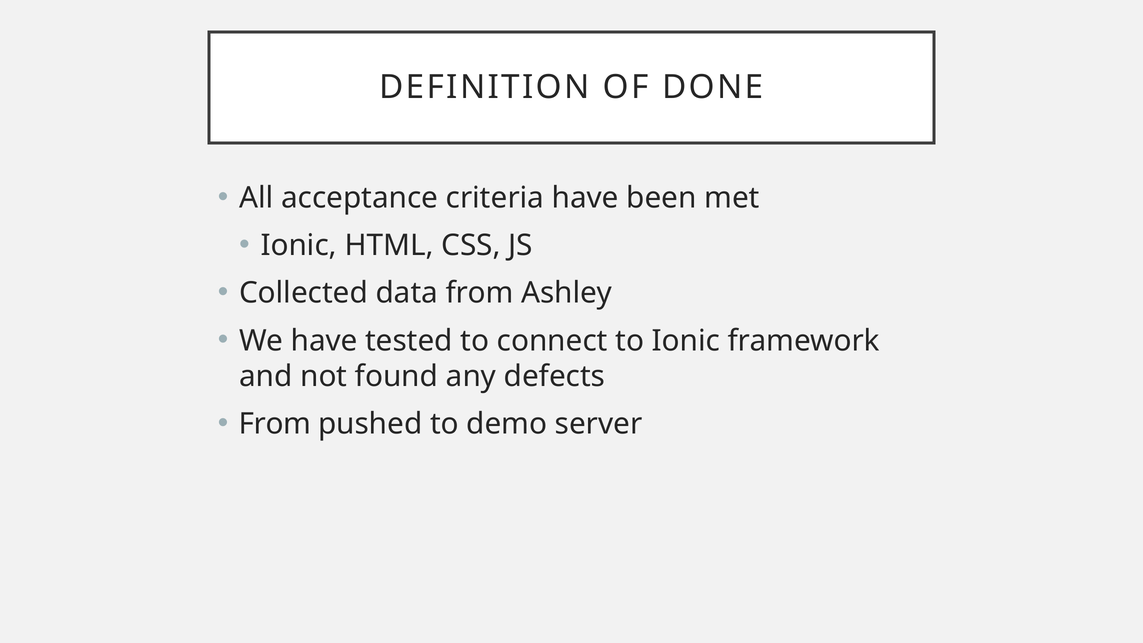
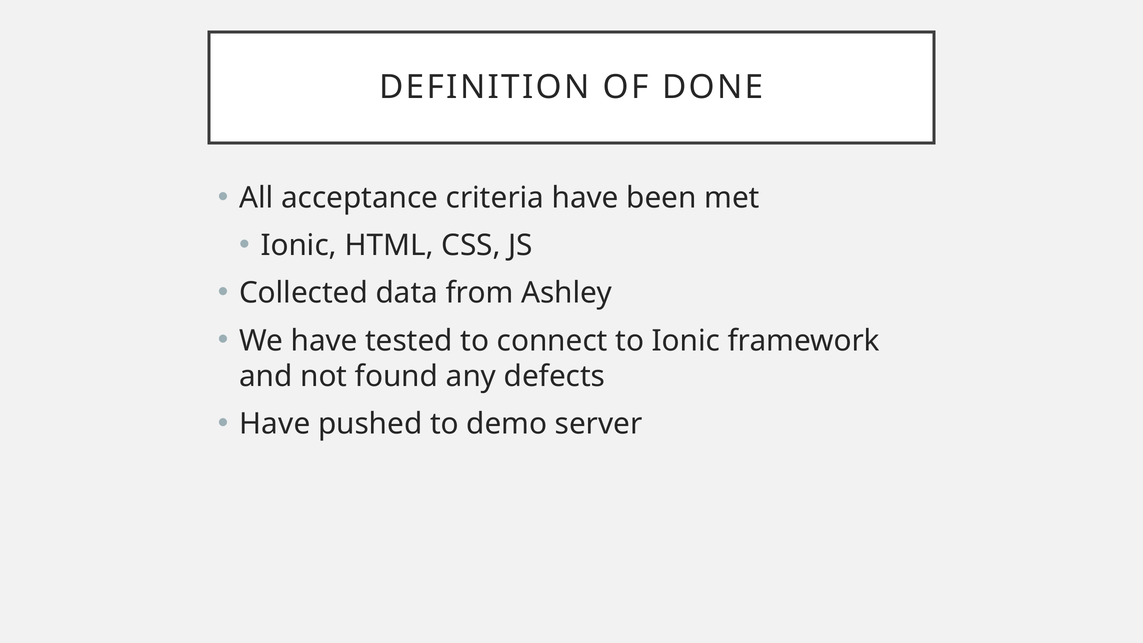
From: From -> Have (275, 424)
